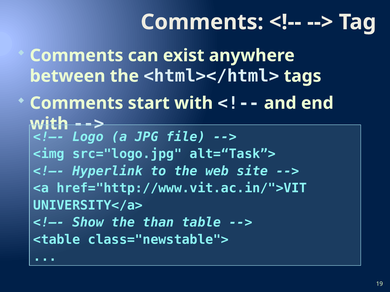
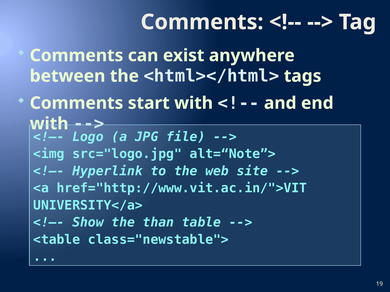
alt=“Task”>: alt=“Task”> -> alt=“Note”> (233, 154)
